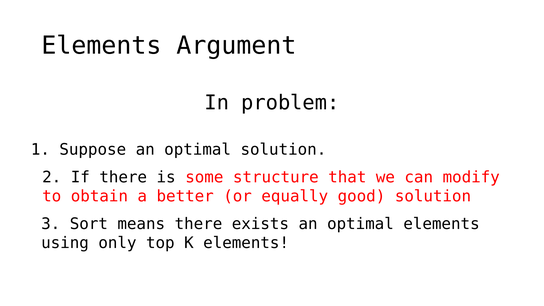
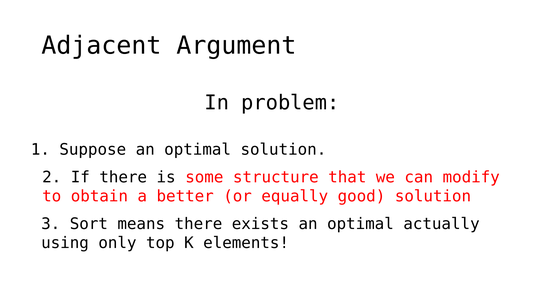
Elements: Elements -> Adjacent (101, 46)
optimal elements: elements -> actually (441, 224)
